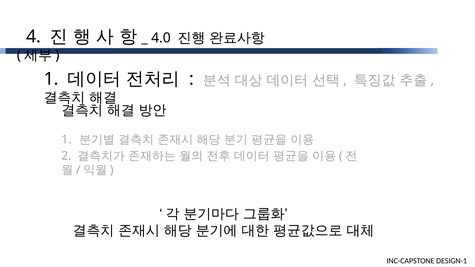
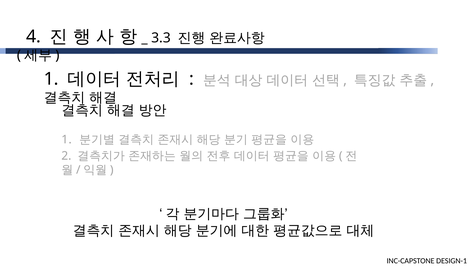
4.0: 4.0 -> 3.3 (161, 38)
